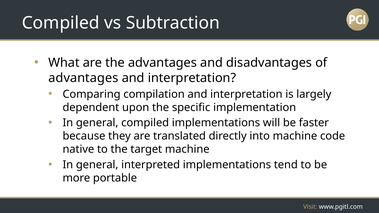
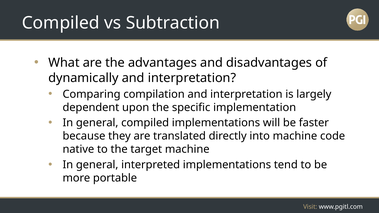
advantages: advantages -> dynamically (83, 78)
